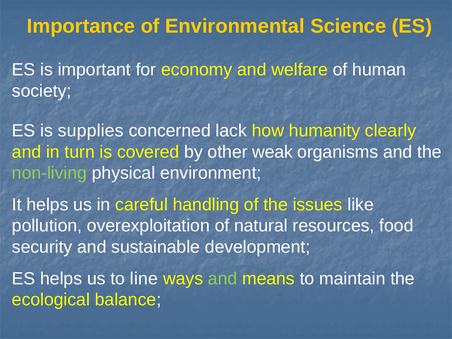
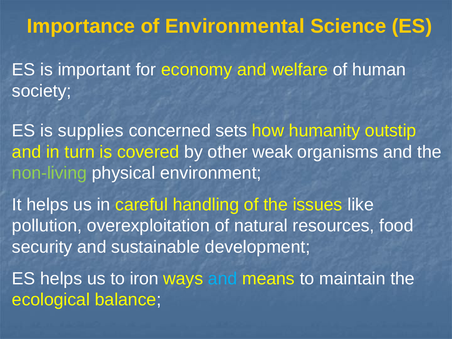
lack: lack -> sets (231, 131)
clearly: clearly -> outstip (391, 131)
line: line -> iron (144, 279)
and colour: light green -> light blue (223, 279)
